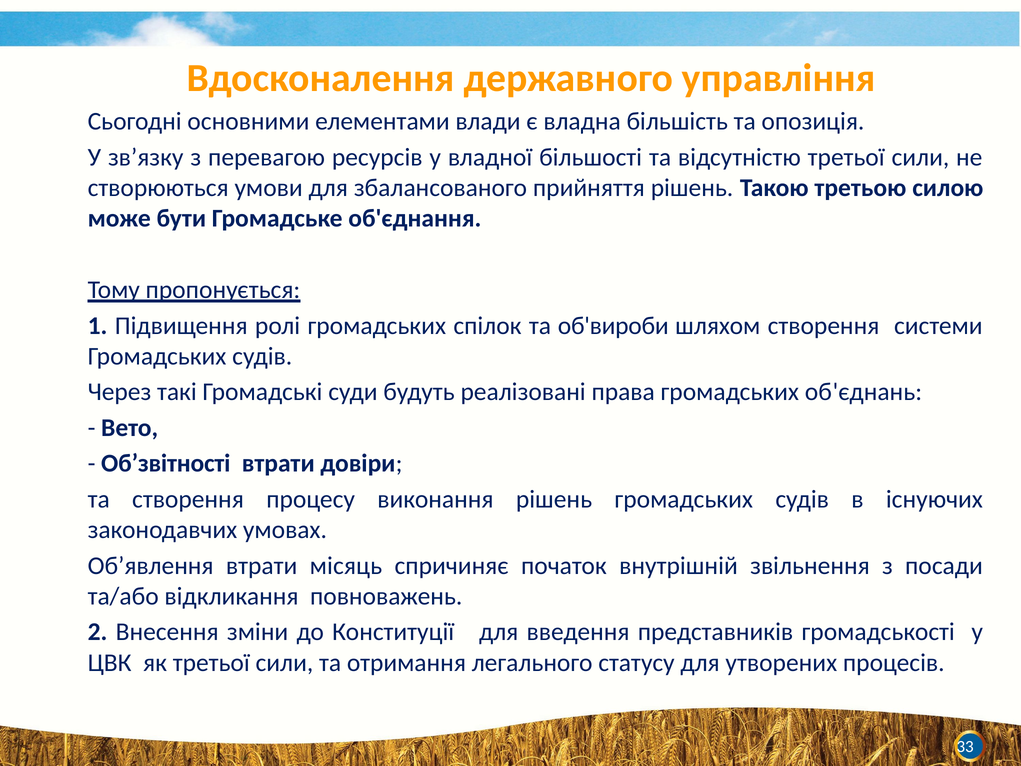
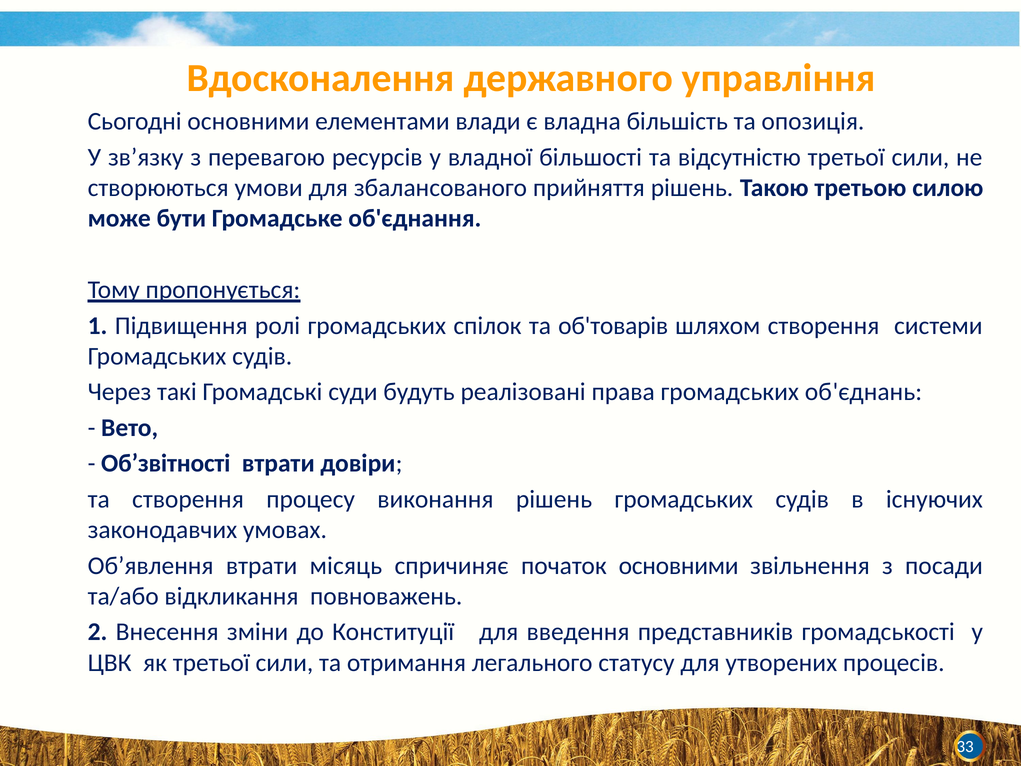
об'вироби: об'вироби -> об'товарів (613, 326)
початок внутрішній: внутрішній -> основними (679, 565)
